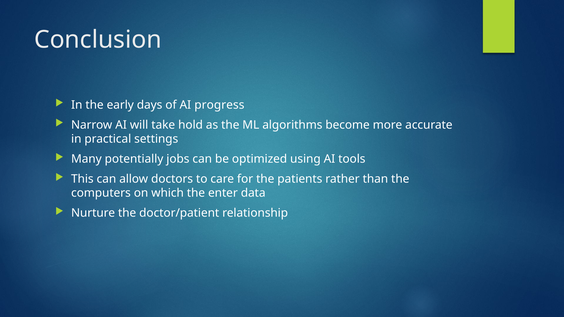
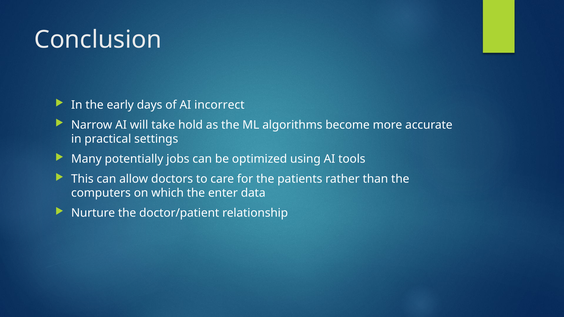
progress: progress -> incorrect (219, 105)
